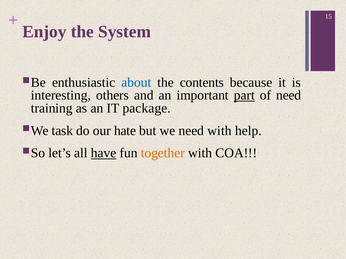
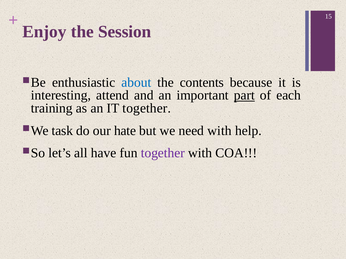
System: System -> Session (125, 32)
others: others -> attend (113, 95)
of need: need -> each (289, 95)
IT package: package -> together (147, 108)
have underline: present -> none (104, 153)
together colour: orange -> purple (163, 153)
